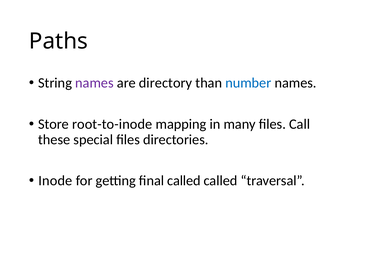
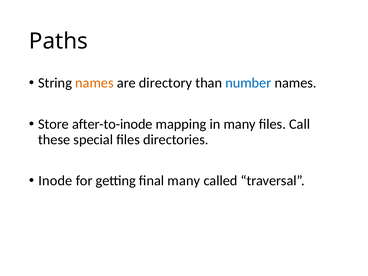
names colour: purple -> orange (94, 83)
root-to-inode: root-to-inode -> after-to-inode (112, 124)
final called: called -> many (184, 181)
